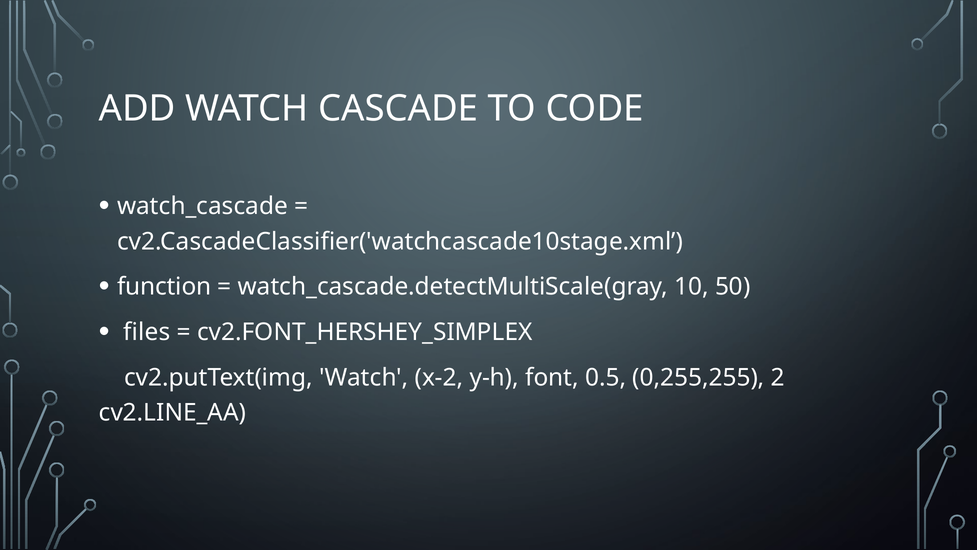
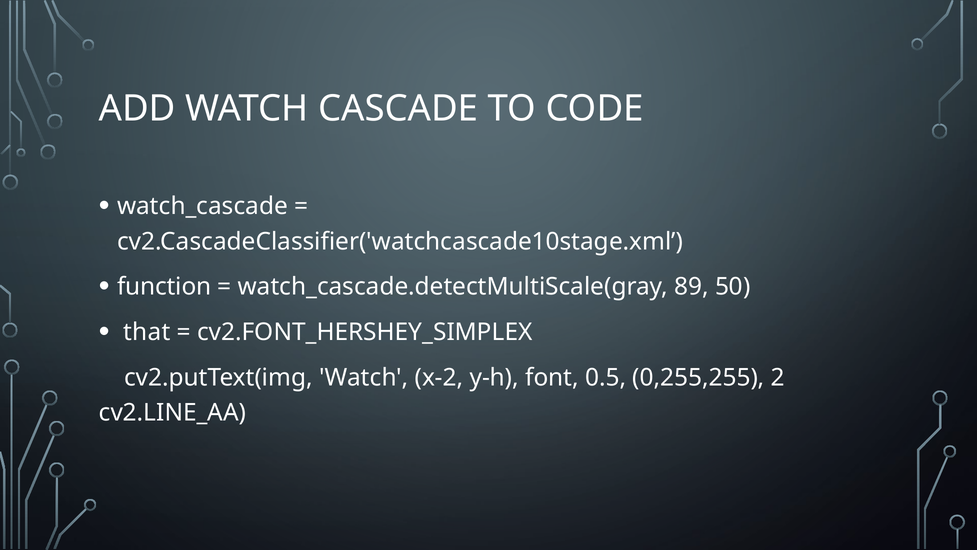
10: 10 -> 89 (692, 287)
files: files -> that (147, 332)
